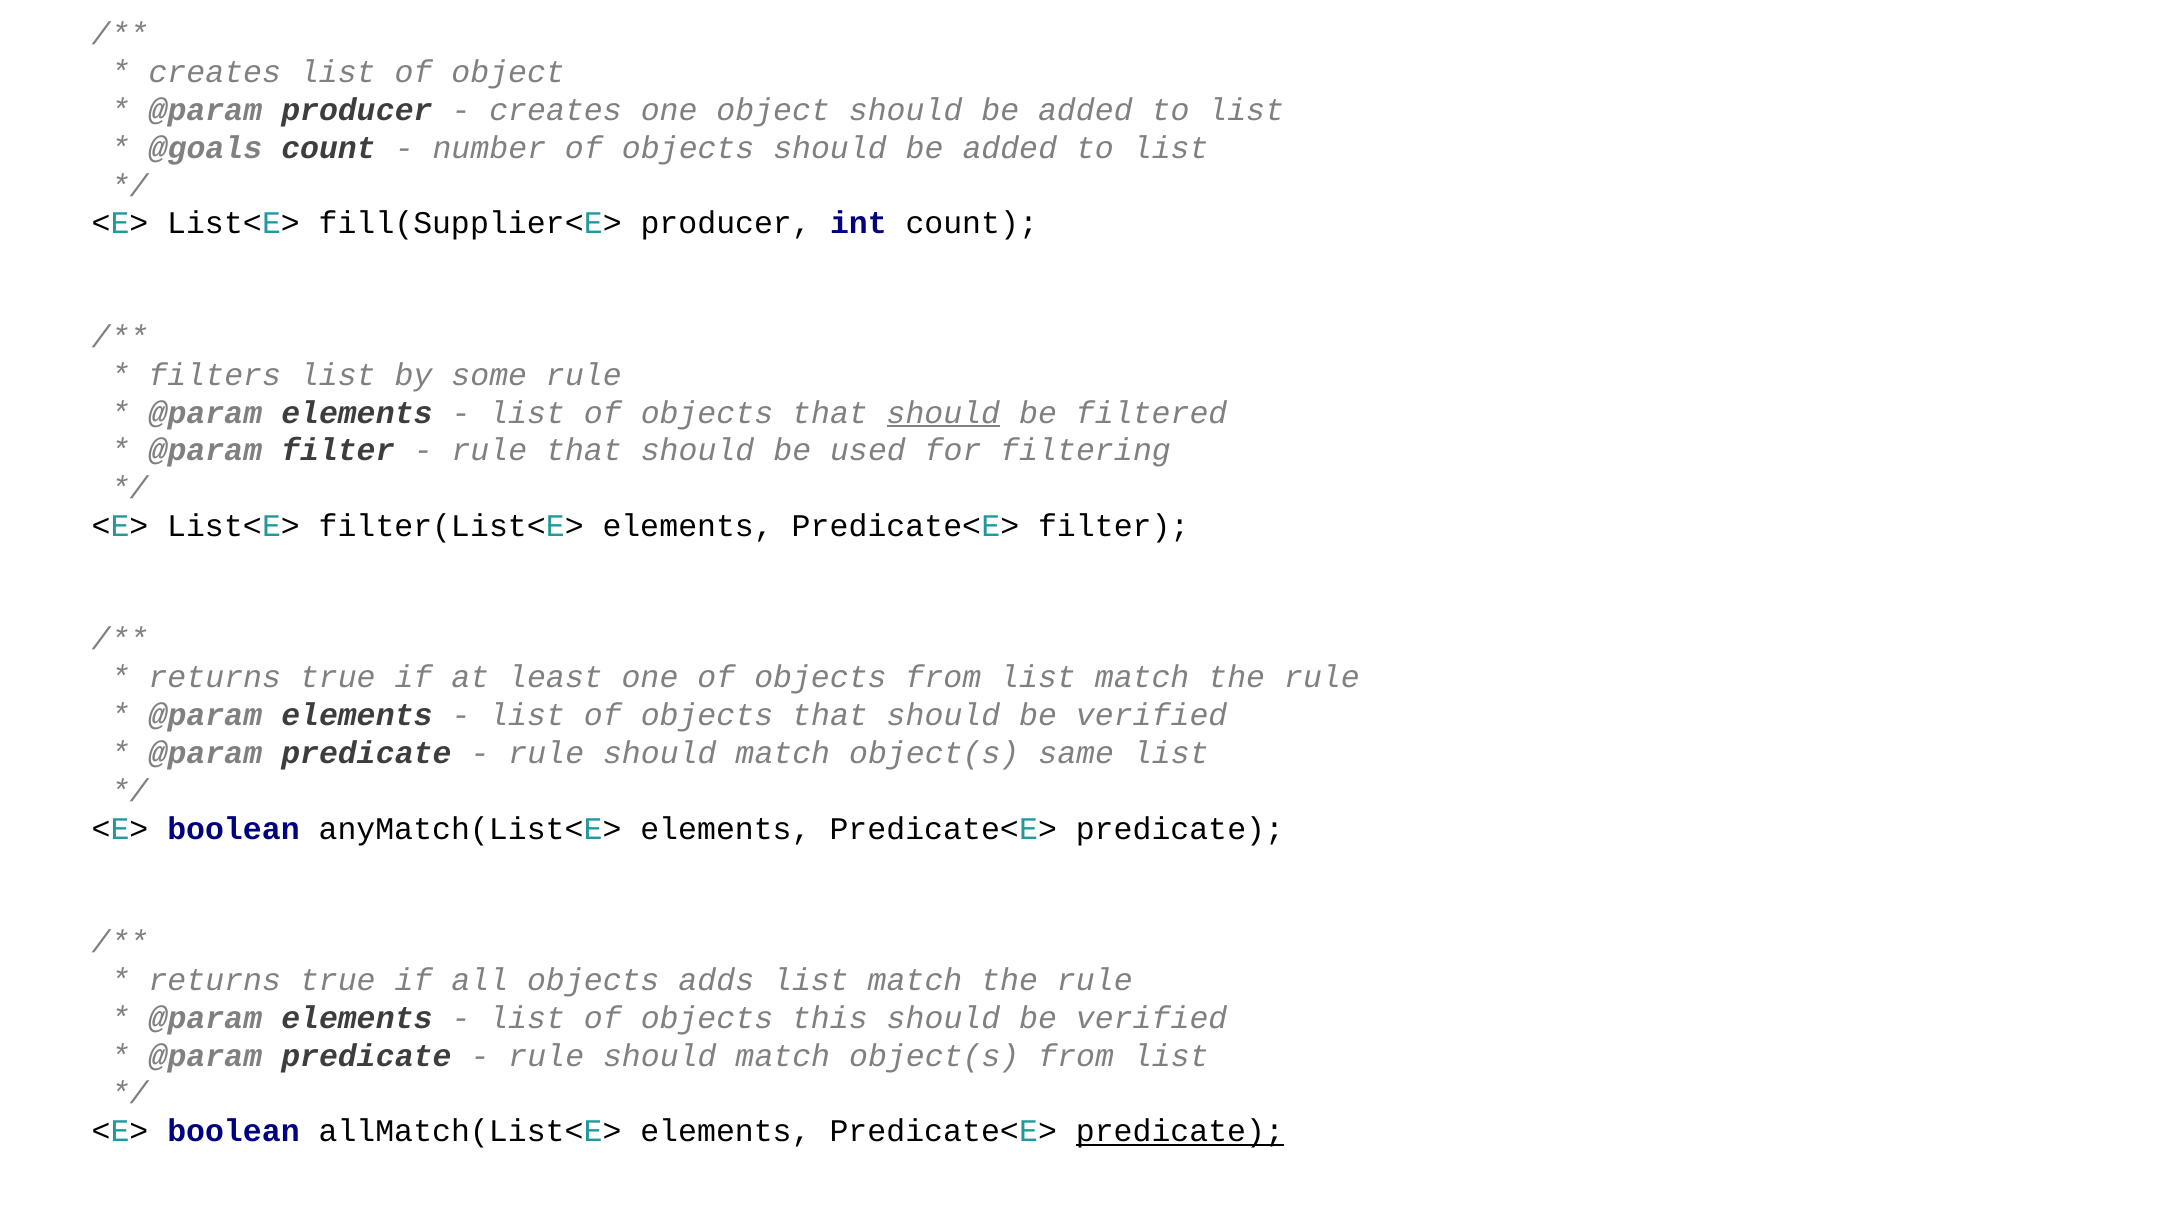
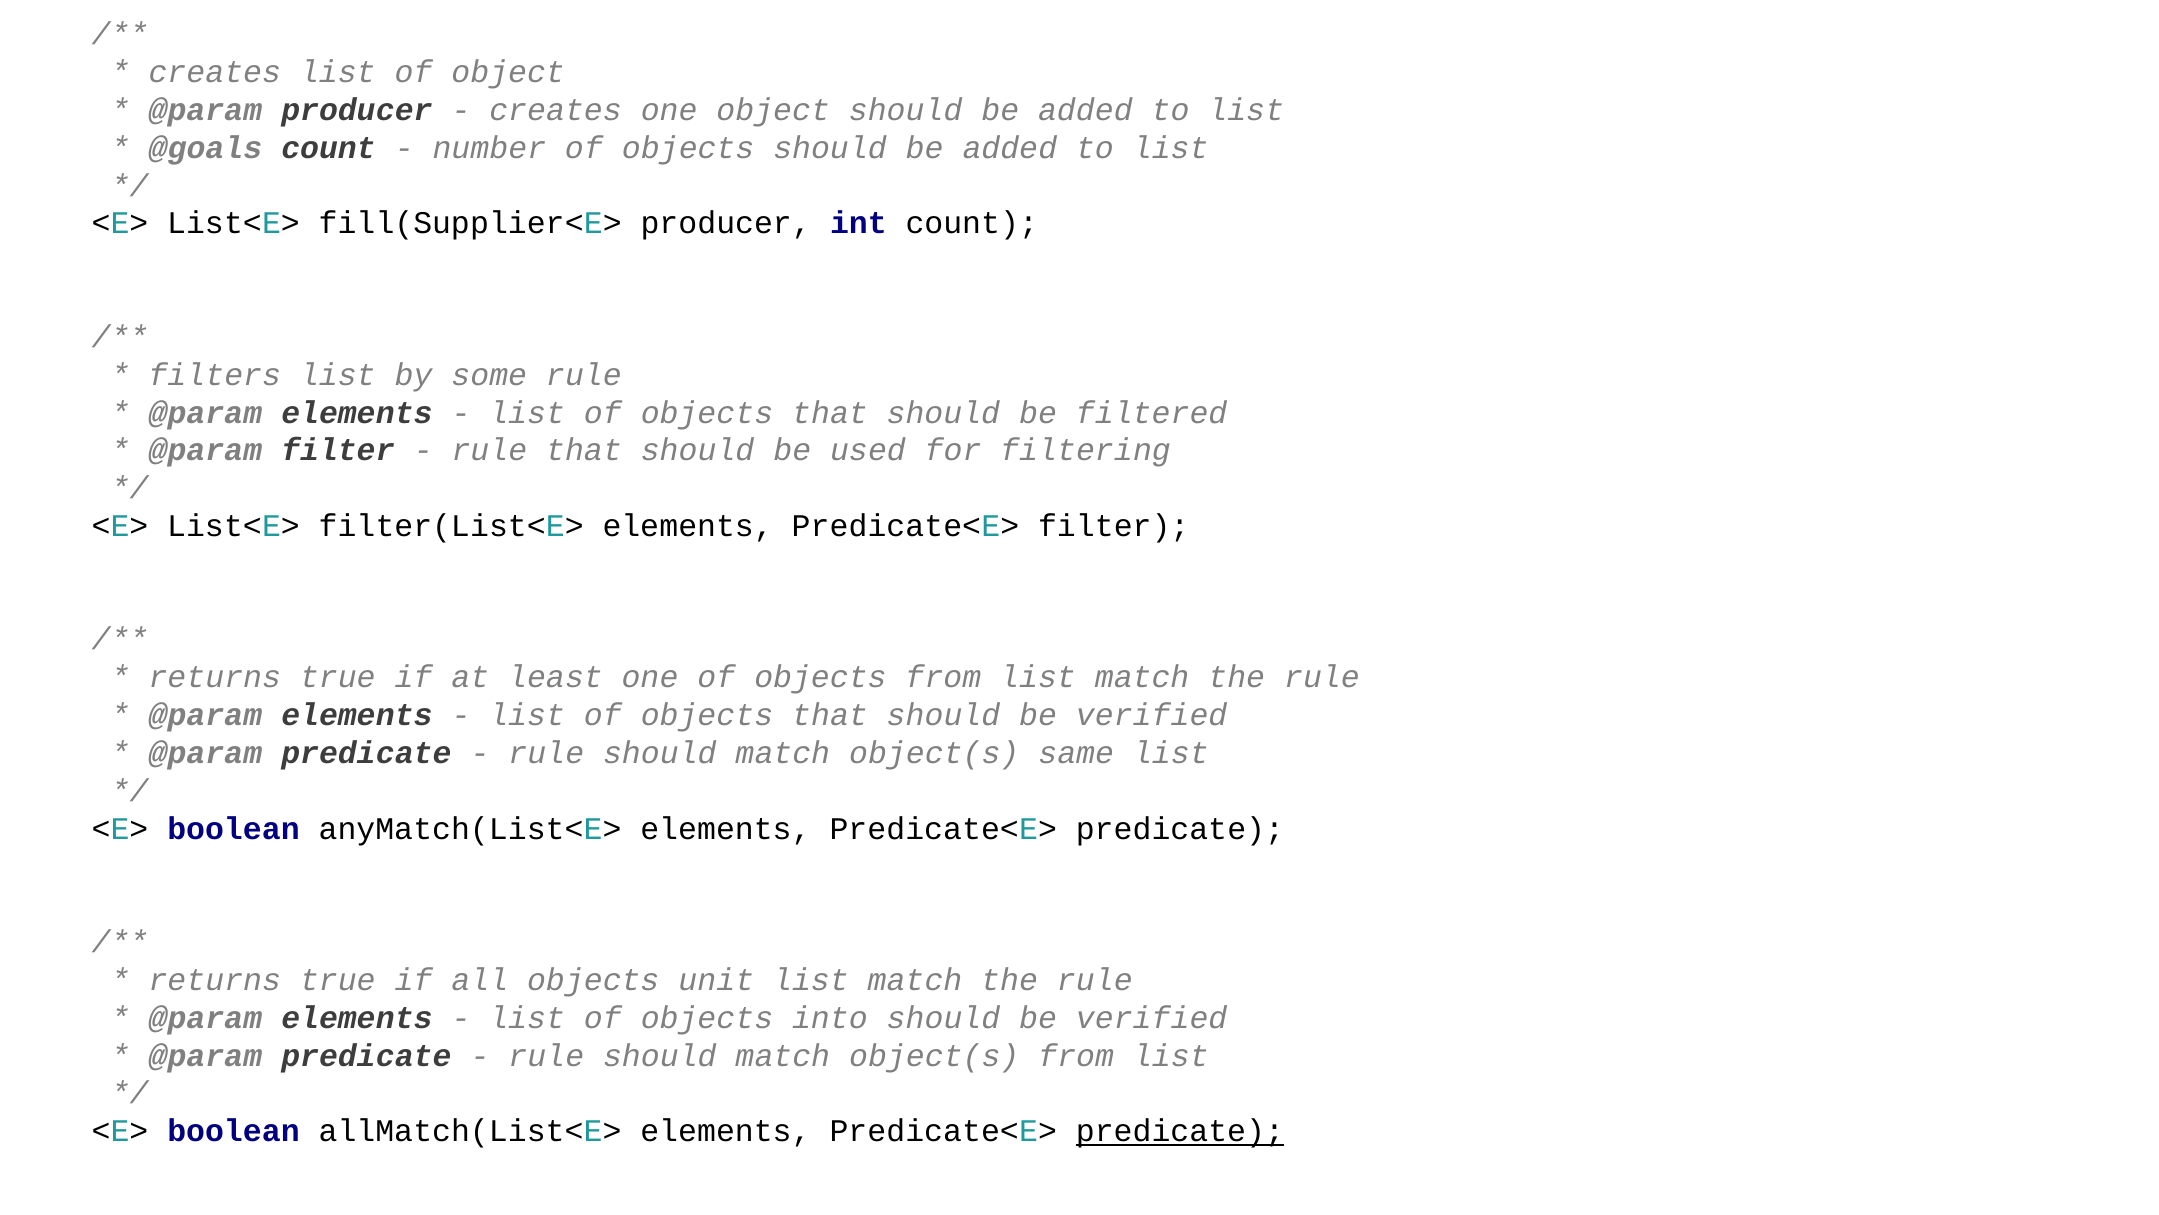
should underline: present -> none (943, 412)
adds: adds -> unit (716, 980)
this: this -> into (830, 1017)
